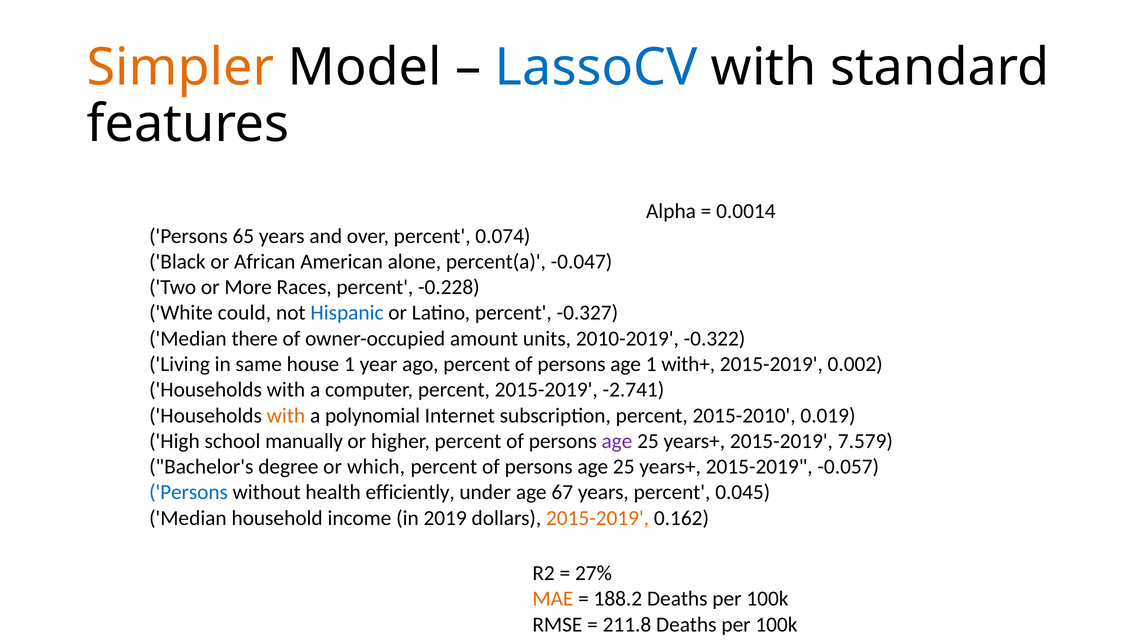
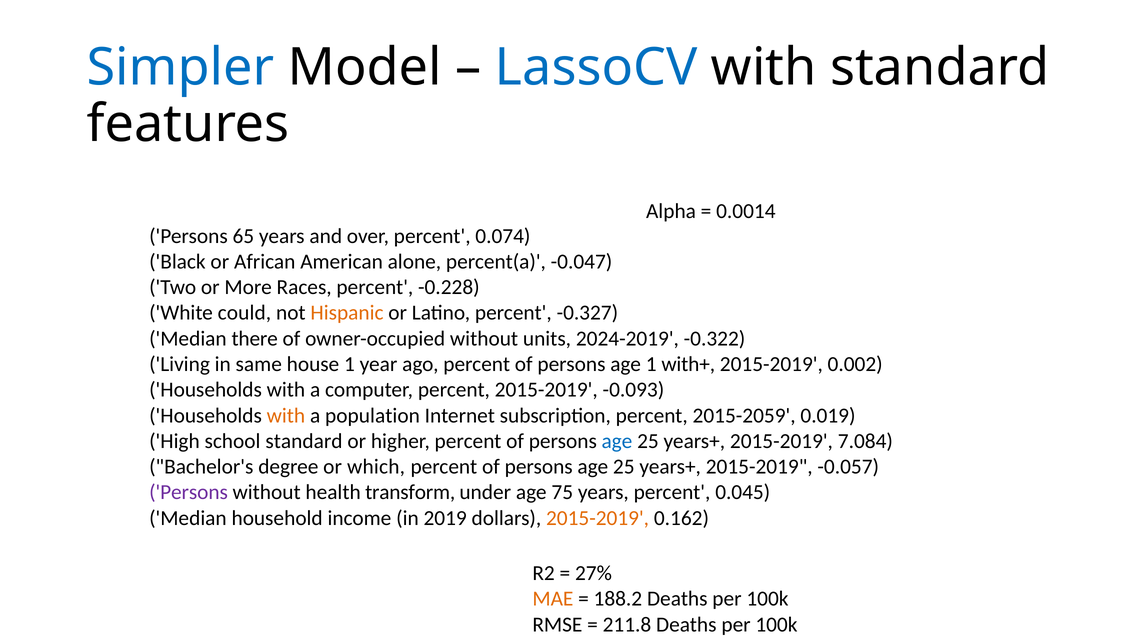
Simpler colour: orange -> blue (181, 67)
Hispanic colour: blue -> orange (347, 313)
owner-occupied amount: amount -> without (484, 338)
2010-2019: 2010-2019 -> 2024-2019 (627, 338)
-2.741: -2.741 -> -0.093 (633, 390)
polynomial: polynomial -> population (372, 415)
2015-2010: 2015-2010 -> 2015-2059 (744, 415)
school manually: manually -> standard (304, 441)
age colour: purple -> blue (617, 441)
7.579: 7.579 -> 7.084 (865, 441)
Persons colour: blue -> purple (189, 492)
efficiently: efficiently -> transform (410, 492)
67: 67 -> 75 (562, 492)
